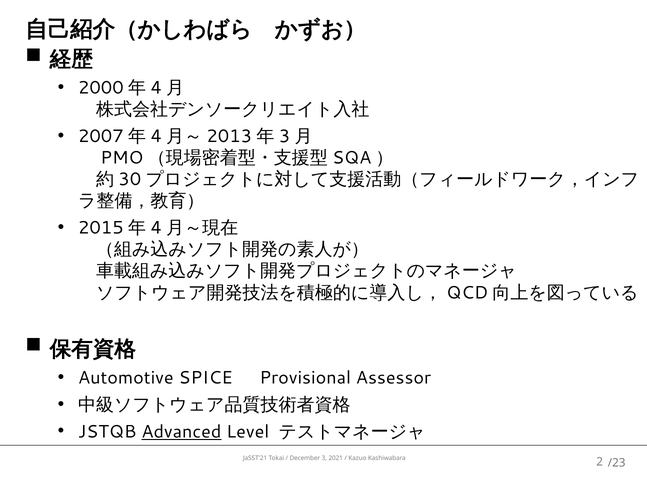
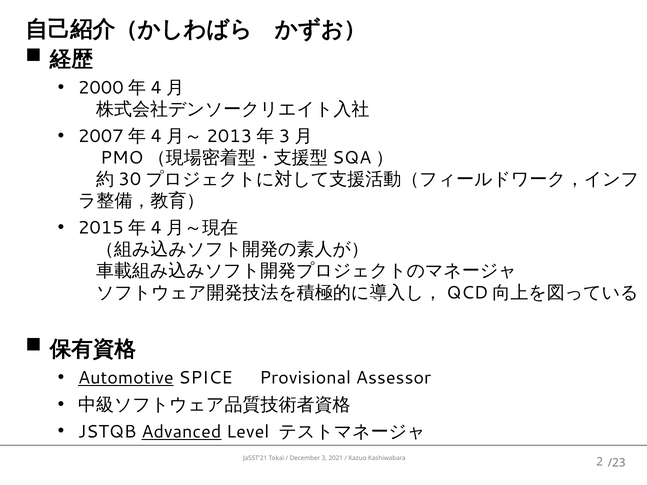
Automotive underline: none -> present (126, 378)
